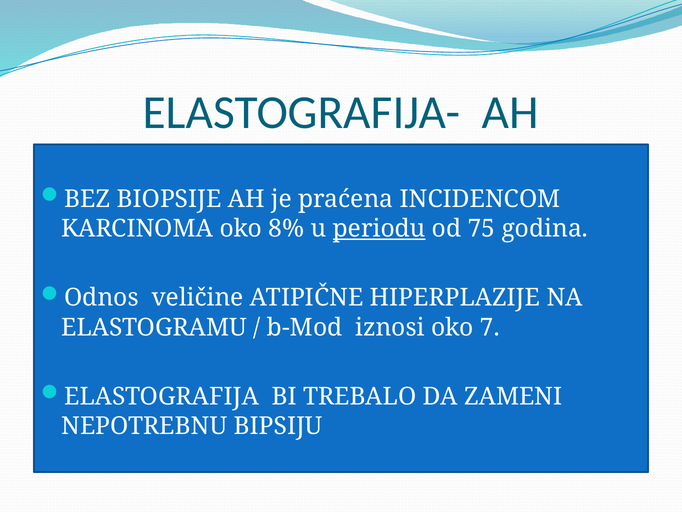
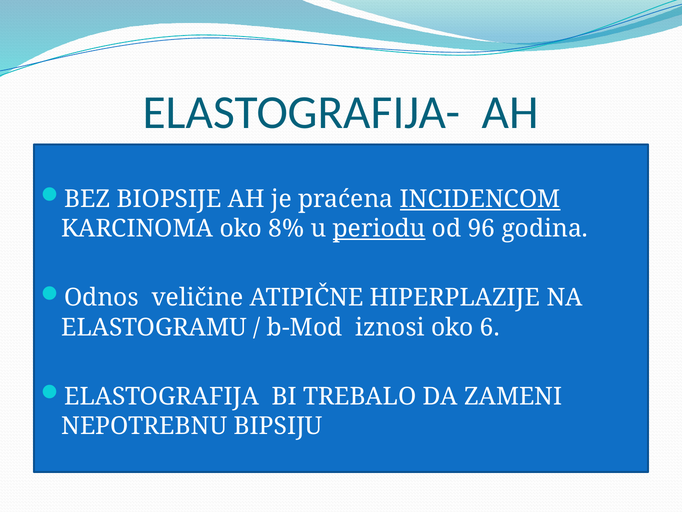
INCIDENCOM underline: none -> present (480, 199)
75: 75 -> 96 (481, 228)
7: 7 -> 6 (490, 327)
